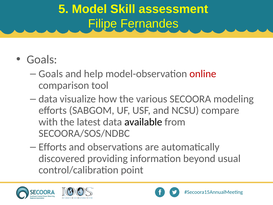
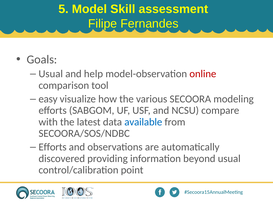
Goals: Goals -> Usual (51, 74)
data: data -> easy (48, 99)
available colour: black -> blue (143, 122)
